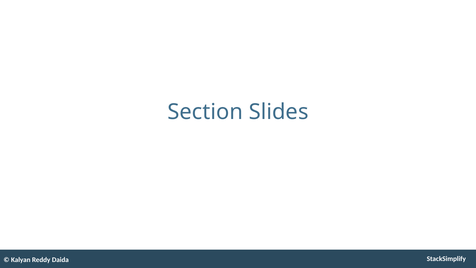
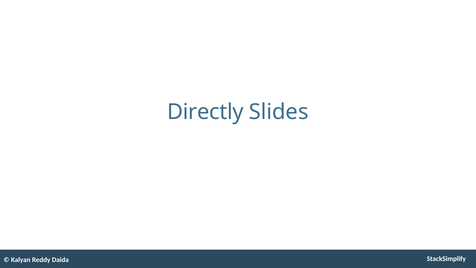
Section: Section -> Directly (205, 112)
